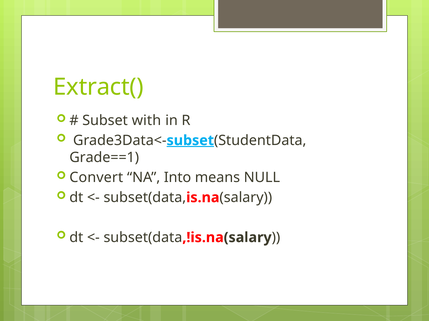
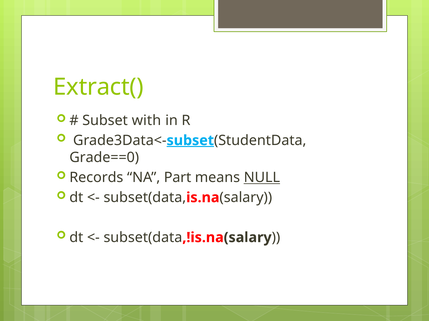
Grade==1: Grade==1 -> Grade==0 (104, 158)
Convert: Convert -> Records (96, 178)
Into: Into -> Part (178, 178)
NULL underline: none -> present (262, 178)
